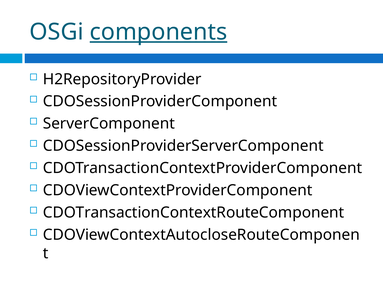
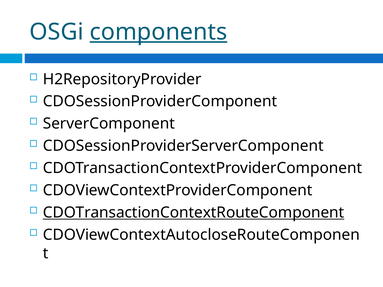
CDOTransactionContextRouteComponent underline: none -> present (194, 213)
